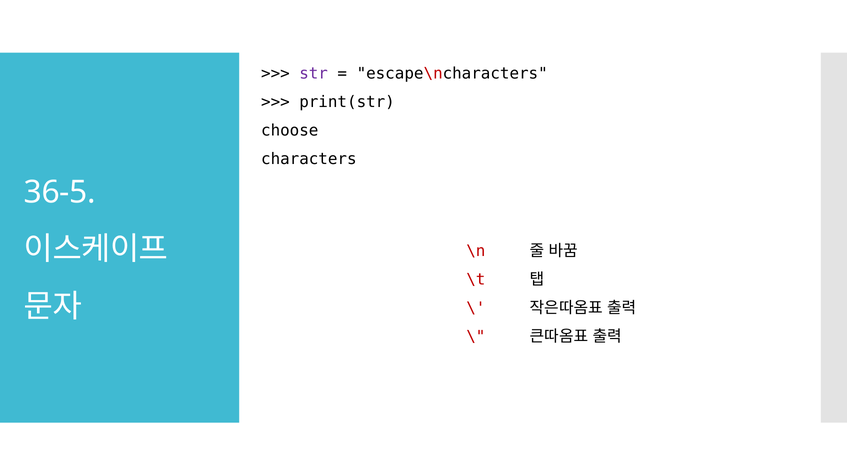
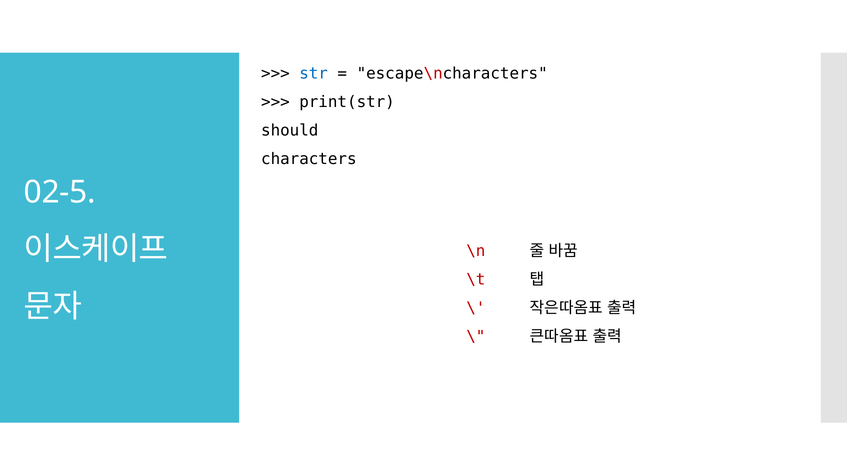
str colour: purple -> blue (314, 73)
choose: choose -> should (290, 131)
36-5: 36-5 -> 02-5 (60, 192)
